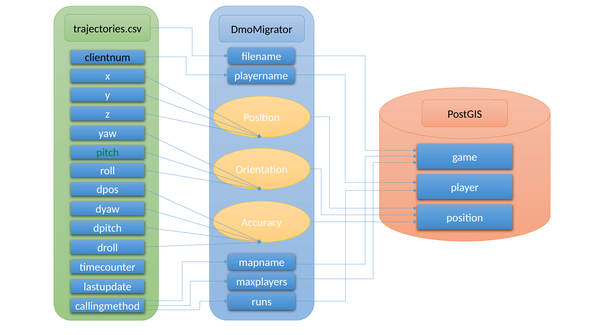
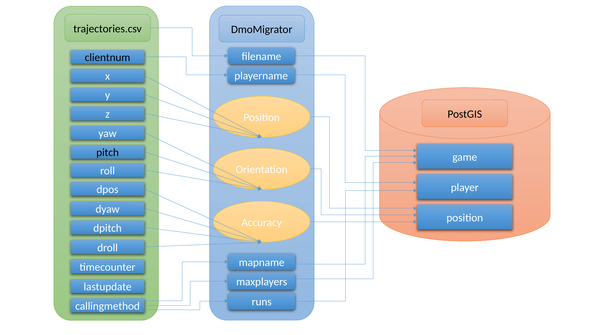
pitch colour: green -> black (108, 153)
